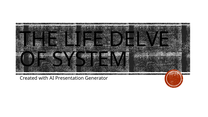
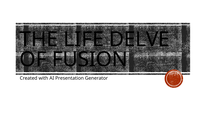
SYSTEM: SYSTEM -> FUSION (90, 59)
